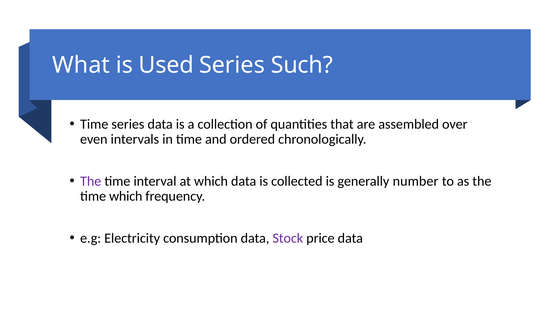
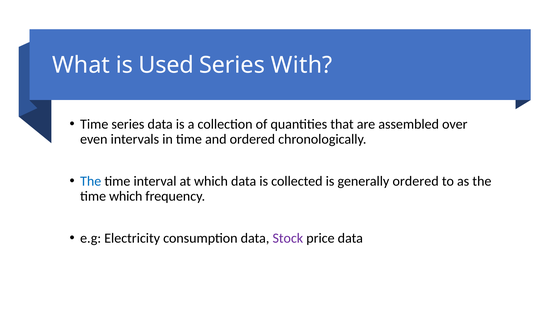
Such: Such -> With (302, 65)
The colour: purple -> blue (91, 181)
generally number: number -> ordered (416, 181)
